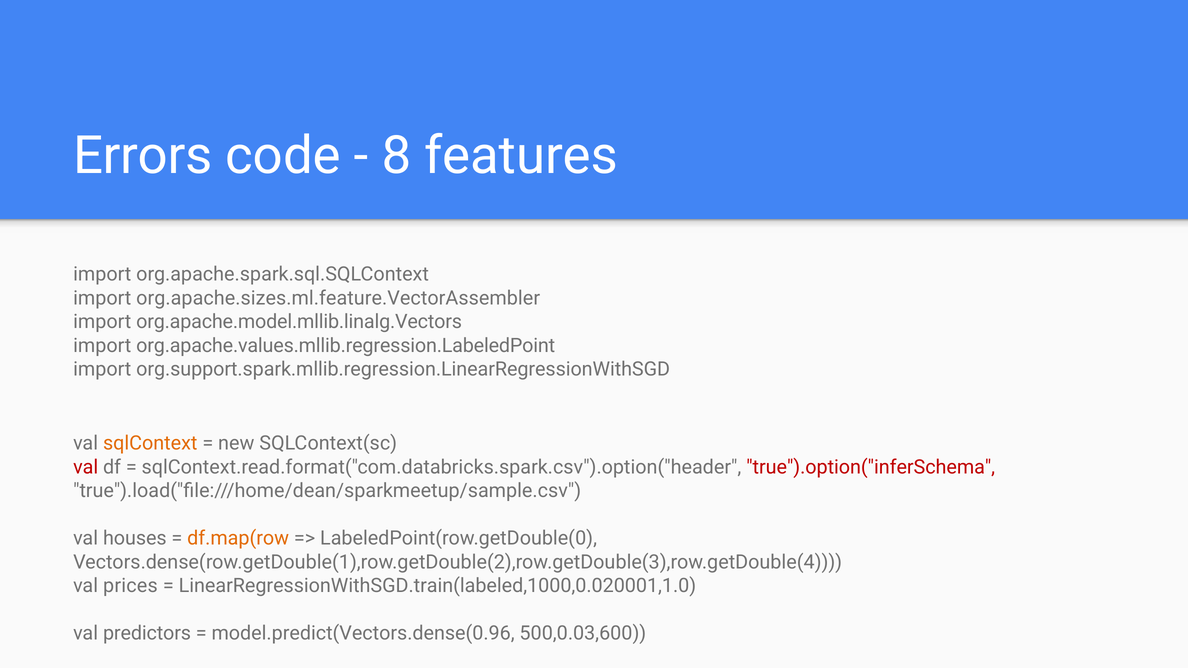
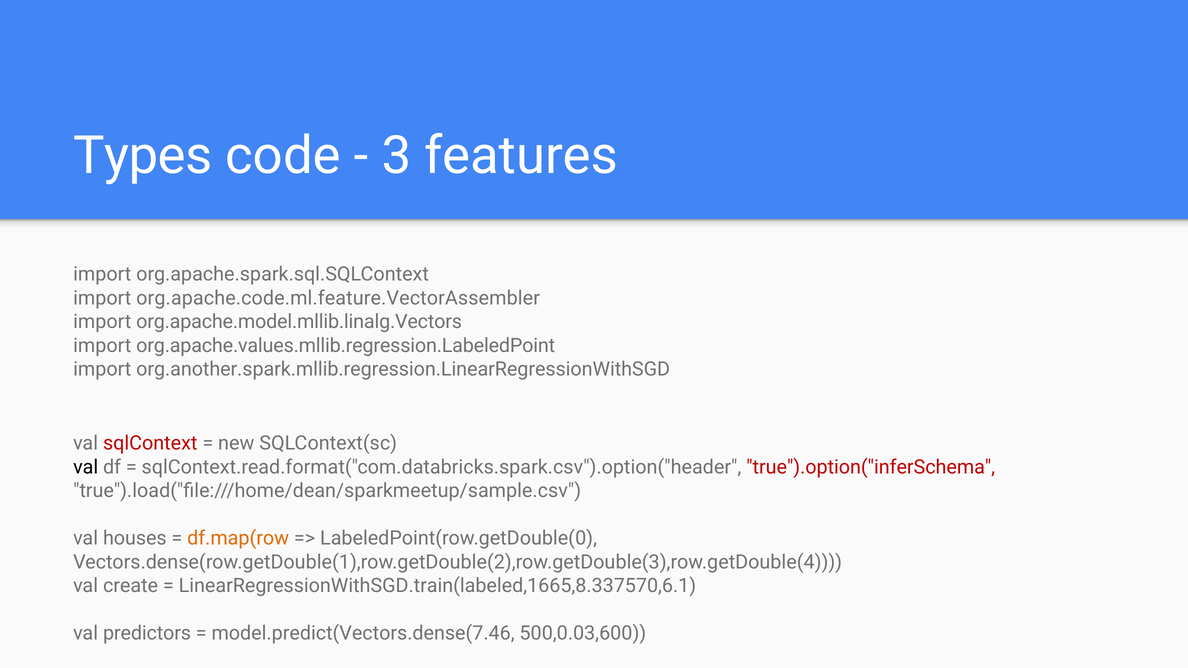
Errors: Errors -> Types (143, 156)
8: 8 -> 3 (396, 156)
org.apache.sizes.ml.feature.VectorAssembler: org.apache.sizes.ml.feature.VectorAssembler -> org.apache.code.ml.feature.VectorAssembler (338, 298)
org.support.spark.mllib.regression.LinearRegressionWithSGD: org.support.spark.mllib.regression.LinearRegressionWithSGD -> org.another.spark.mllib.regression.LinearRegressionWithSGD (403, 370)
sqlContext colour: orange -> red (150, 443)
val colour: red -> black (86, 467)
prices: prices -> create (131, 586)
LinearRegressionWithSGD.train(labeled,1000,0.020001,1.0: LinearRegressionWithSGD.train(labeled,1000,0.020001,1.0 -> LinearRegressionWithSGD.train(labeled,1665,8.337570,6.1 (437, 586)
model.predict(Vectors.dense(0.96: model.predict(Vectors.dense(0.96 -> model.predict(Vectors.dense(7.46 (363, 633)
